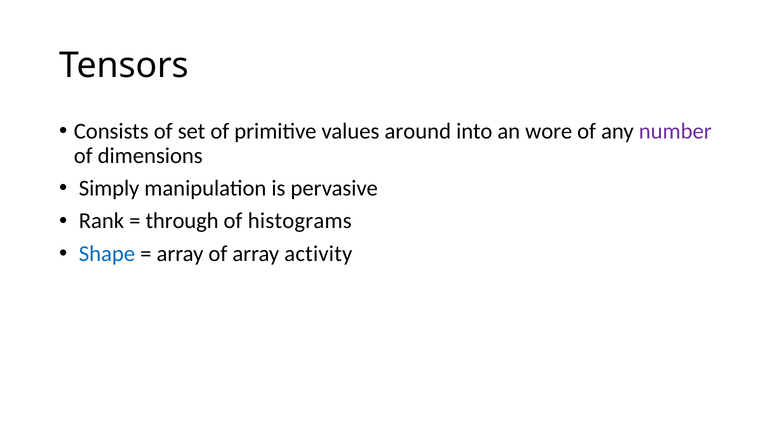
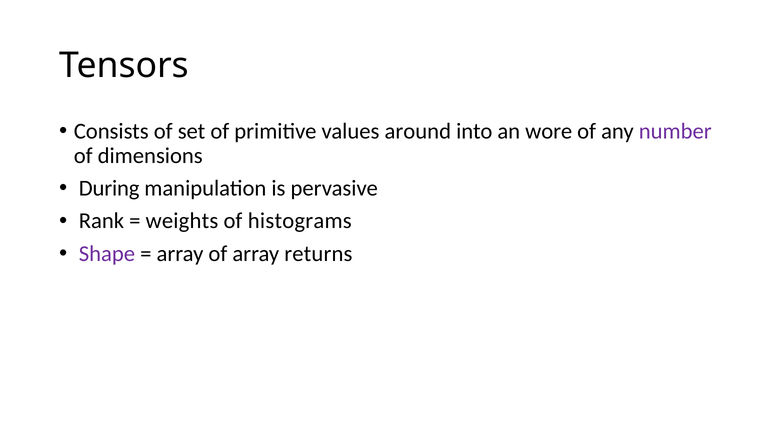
Simply: Simply -> During (109, 188)
through: through -> weights (182, 221)
Shape colour: blue -> purple (107, 254)
activity: activity -> returns (318, 254)
